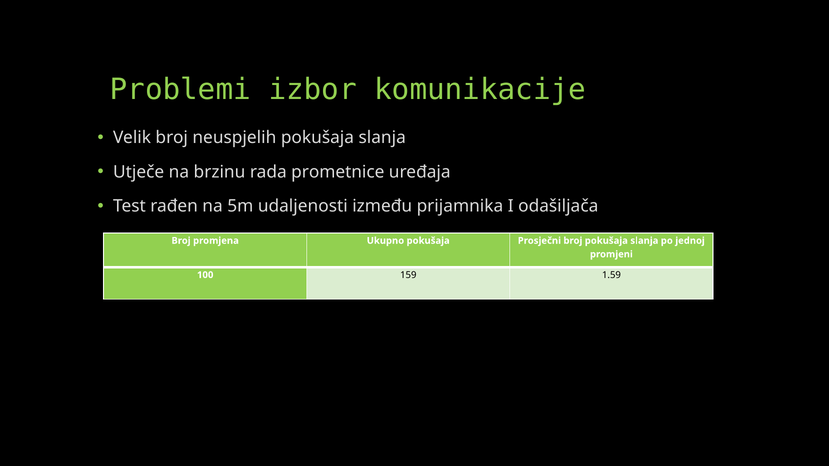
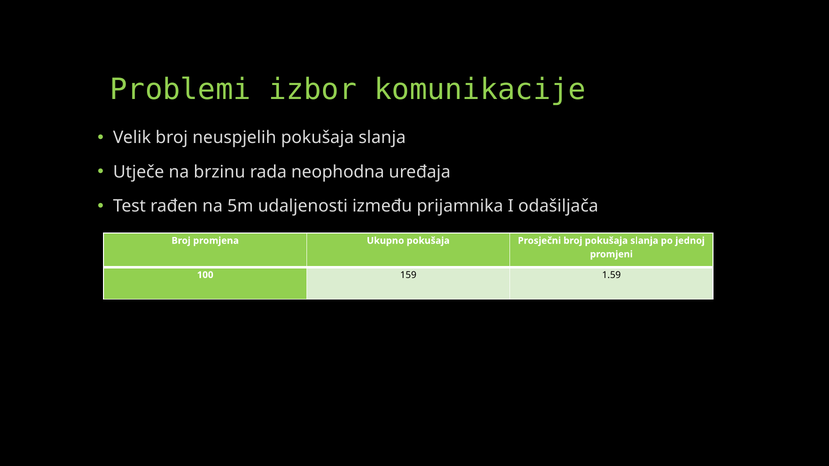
prometnice: prometnice -> neophodna (338, 172)
